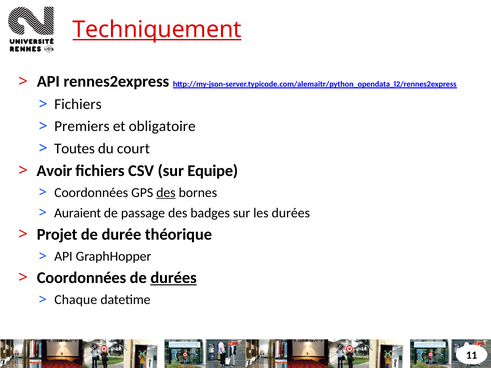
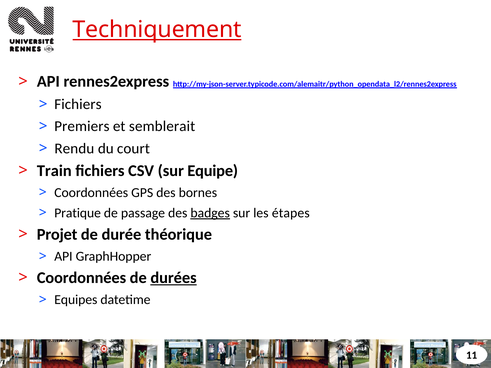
obligatoire: obligatoire -> semblerait (162, 126)
Toutes: Toutes -> Rendu (74, 149)
Avoir: Avoir -> Train (54, 171)
des underline: present -> none (166, 193)
Auraient: Auraient -> Pratique (78, 213)
badges underline: none -> present (210, 213)
les durées: durées -> étapes (291, 213)
Chaque: Chaque -> Equipes (76, 300)
